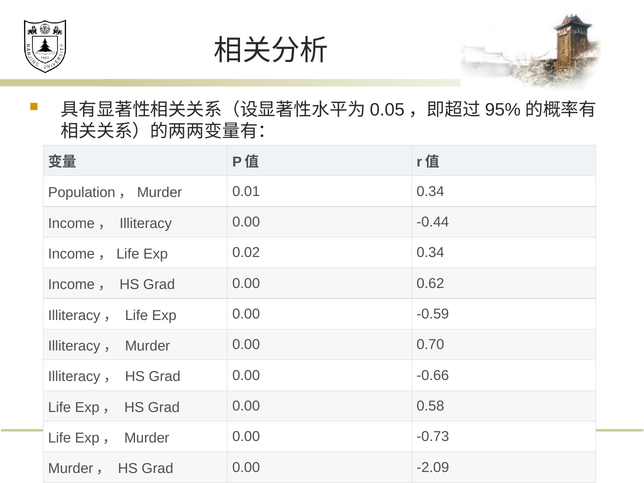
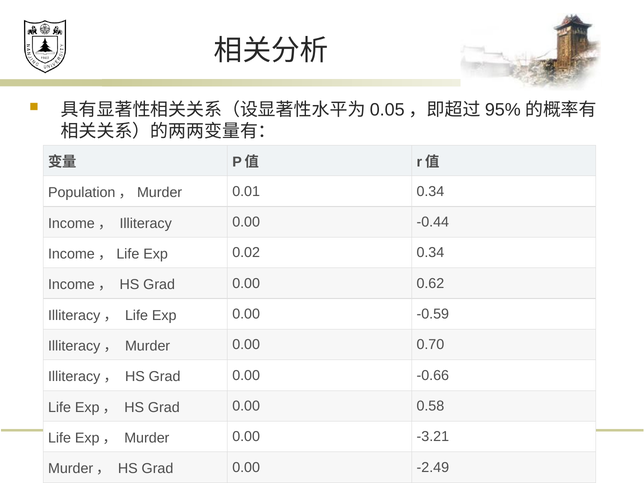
-0.73: -0.73 -> -3.21 (433, 437)
-2.09: -2.09 -> -2.49 (433, 467)
